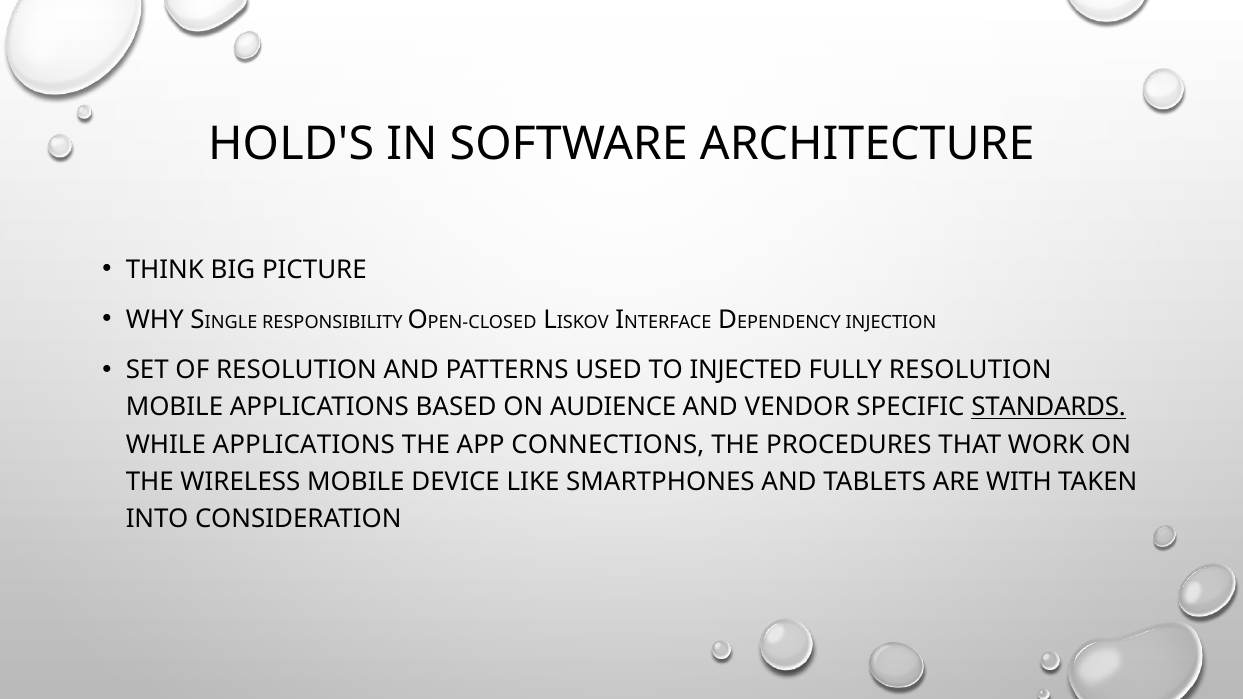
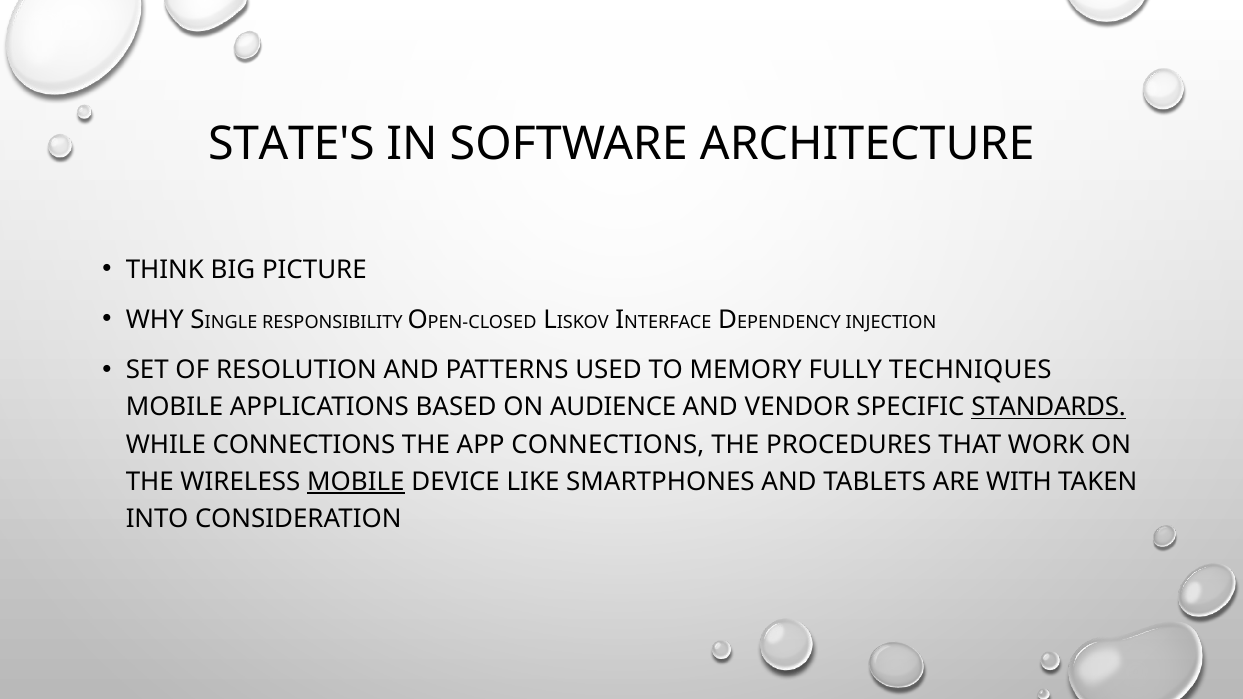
HOLD'S: HOLD'S -> STATE'S (291, 144)
INJECTED: INJECTED -> MEMORY (746, 370)
FULLY RESOLUTION: RESOLUTION -> TECHNIQUES (970, 370)
WHILE APPLICATIONS: APPLICATIONS -> CONNECTIONS (304, 445)
MOBILE underline: none -> present (356, 482)
